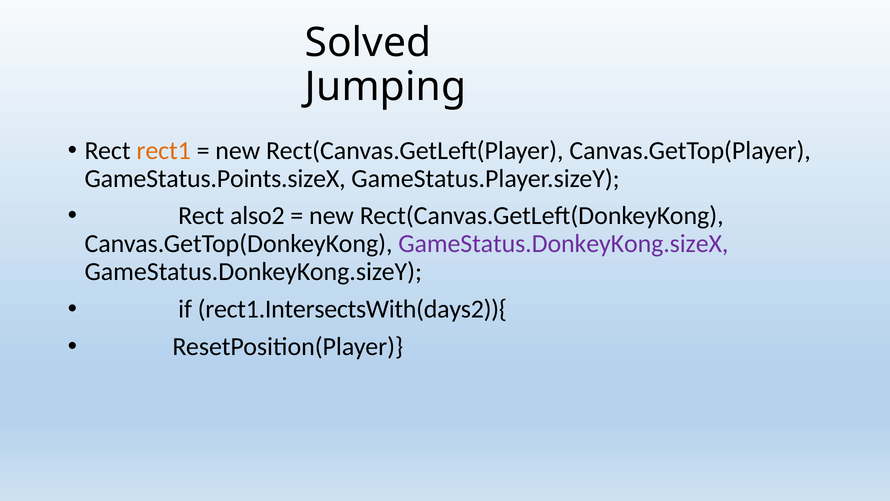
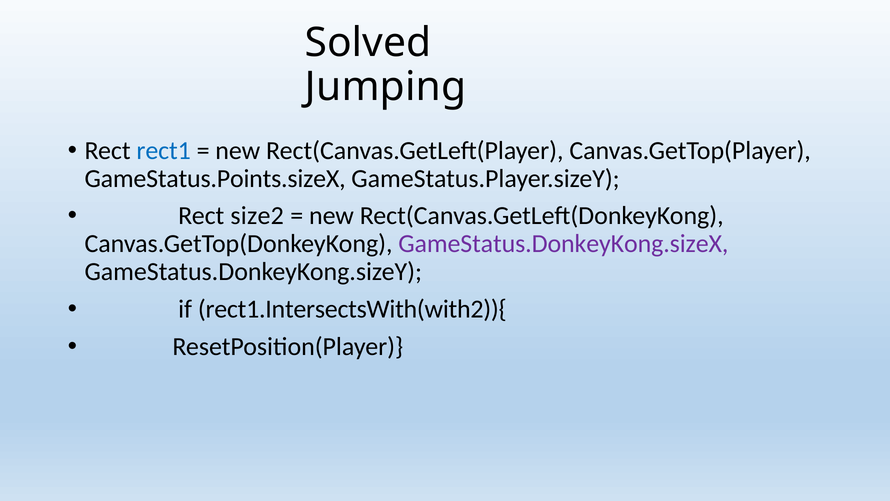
rect1 colour: orange -> blue (164, 150)
also2: also2 -> size2 (257, 216)
rect1.IntersectsWith(days2)){: rect1.IntersectsWith(days2)){ -> rect1.IntersectsWith(with2)){ (352, 309)
